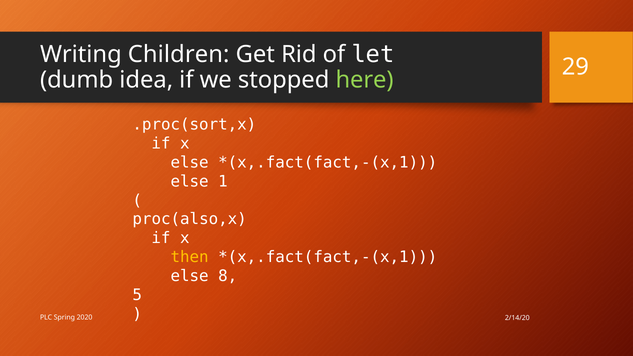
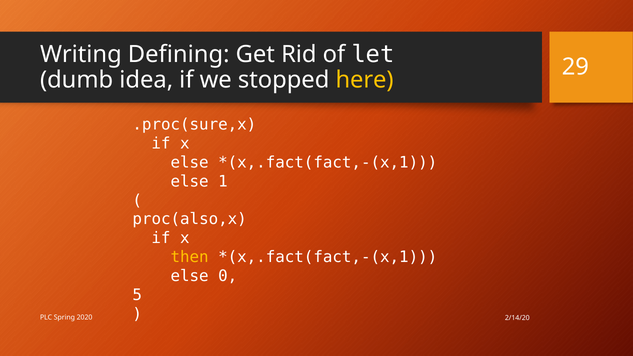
Children: Children -> Defining (179, 54)
here colour: light green -> yellow (365, 80)
.proc(sort,x: .proc(sort,x -> .proc(sure,x (194, 124)
8: 8 -> 0 (228, 276)
